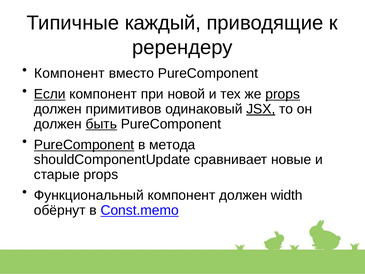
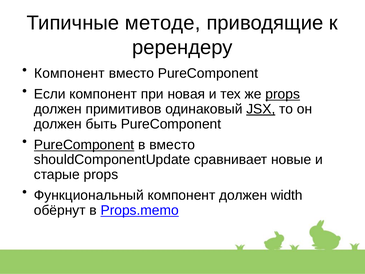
каждый: каждый -> методе (163, 23)
Если underline: present -> none (50, 94)
новой: новой -> новая (186, 94)
быть underline: present -> none (101, 124)
в метода: метода -> вместо (172, 145)
Const.memo: Const.memo -> Props.memo (140, 210)
